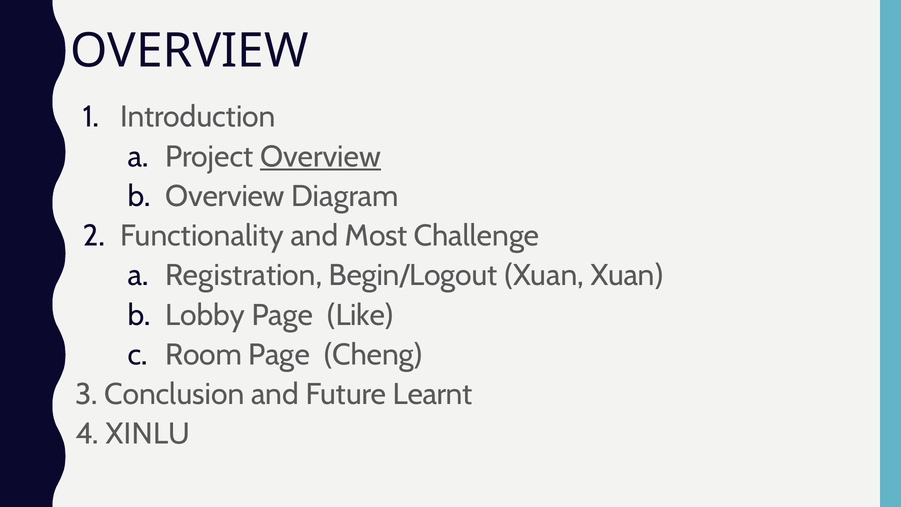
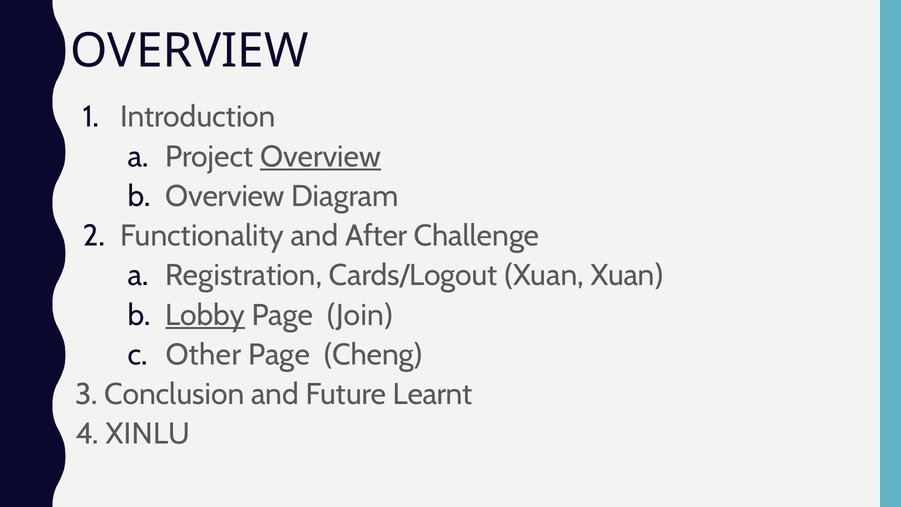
Most: Most -> After (376, 236)
Begin/Logout: Begin/Logout -> Cards/Logout (413, 275)
Lobby underline: none -> present (205, 315)
Like: Like -> Join (360, 315)
Room: Room -> Other (203, 355)
